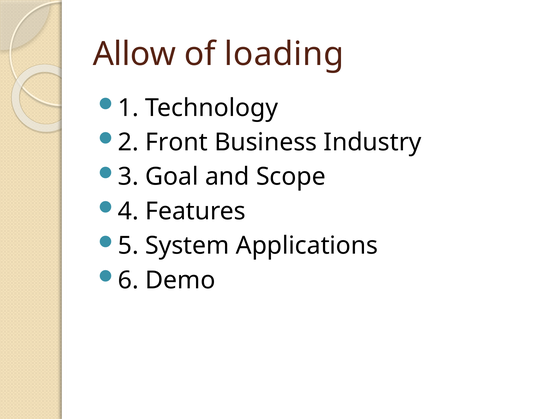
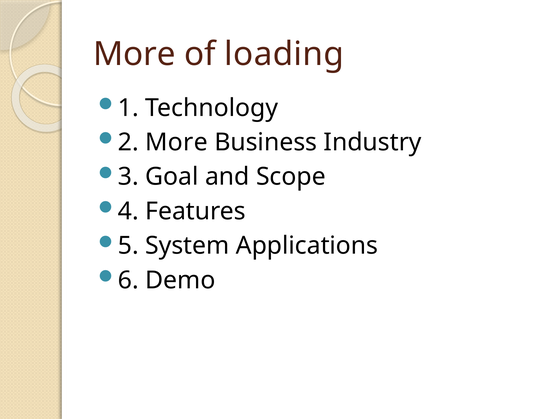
Allow: Allow -> More (134, 54)
2 Front: Front -> More (176, 142)
